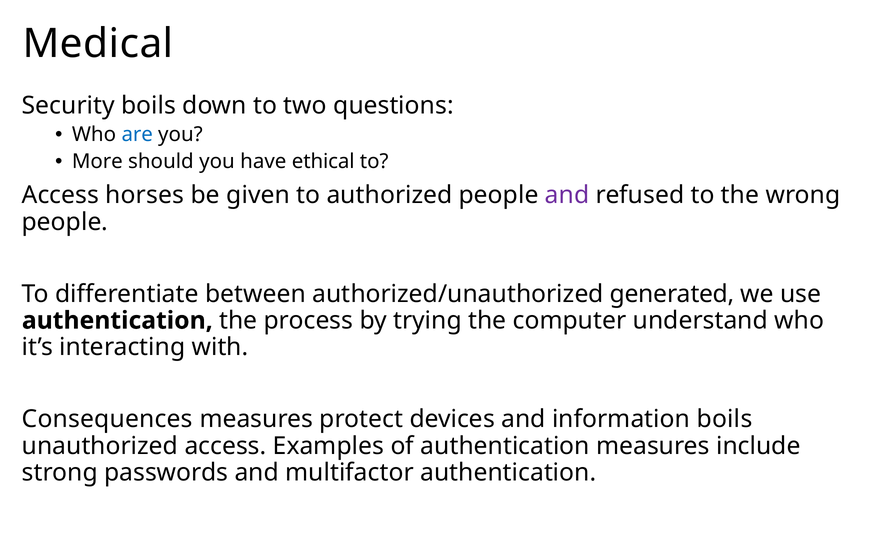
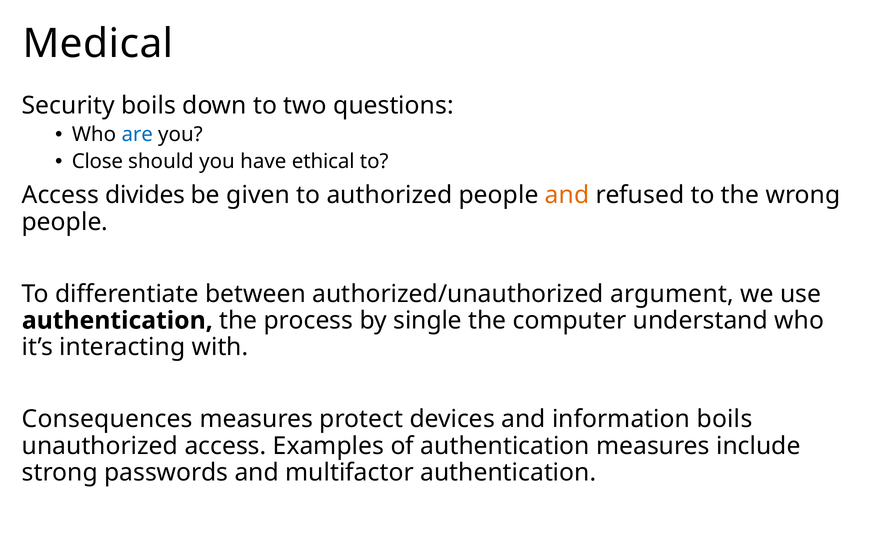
More: More -> Close (97, 161)
horses: horses -> divides (145, 195)
and colour: purple -> orange (567, 195)
generated: generated -> argument (672, 294)
trying: trying -> single (428, 320)
